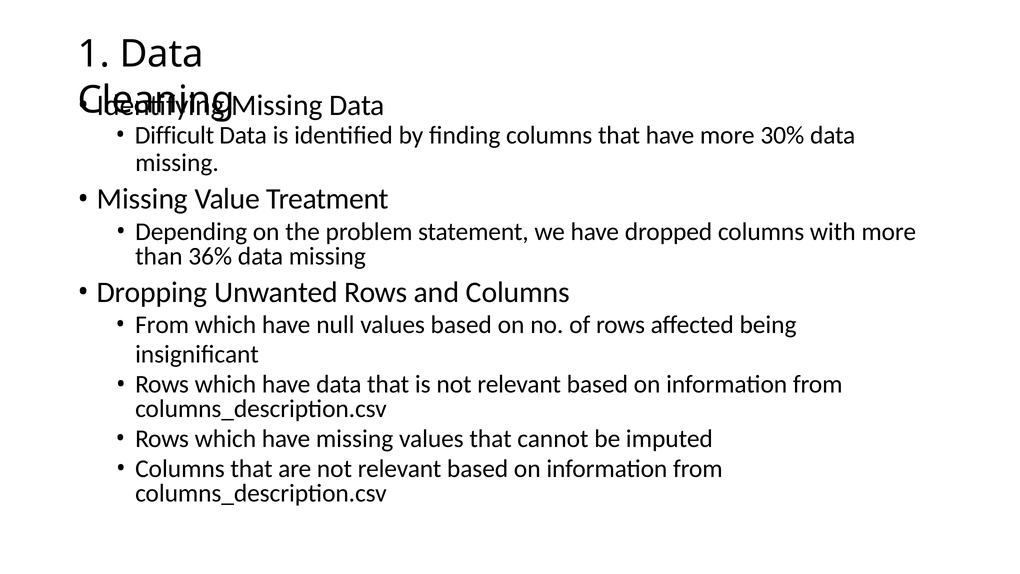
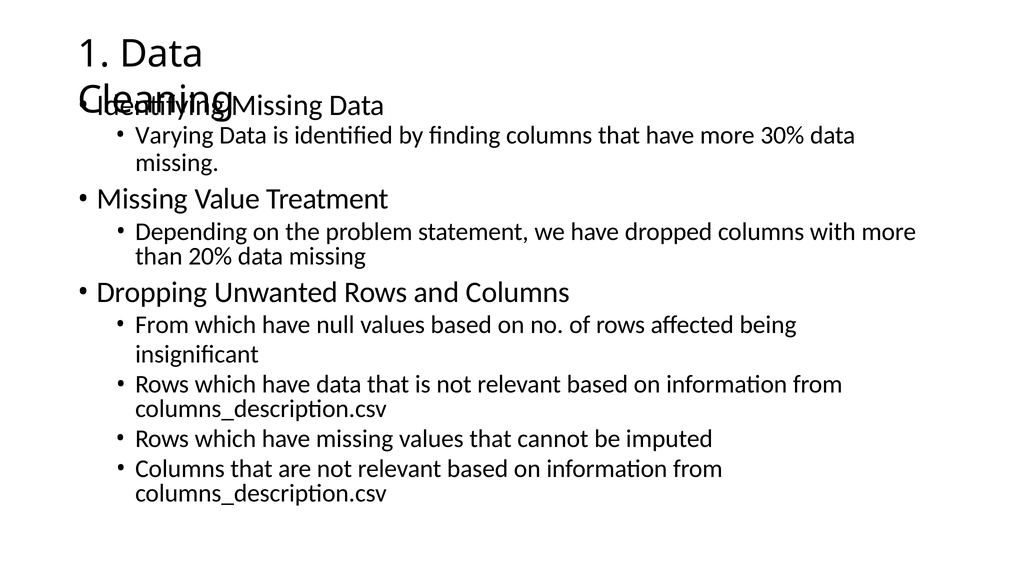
Difficult: Difficult -> Varying (174, 135)
36%: 36% -> 20% (210, 256)
